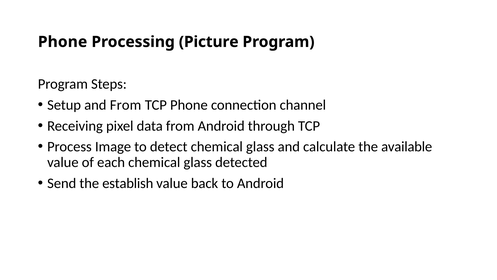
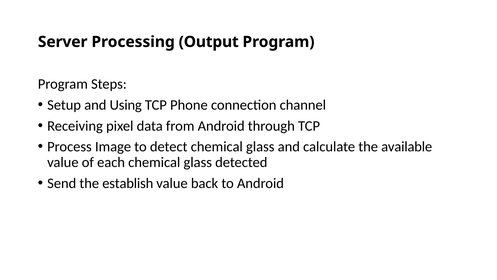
Phone: Phone -> Server (63, 42)
Picture: Picture -> Output (209, 42)
and From: From -> Using (126, 105)
